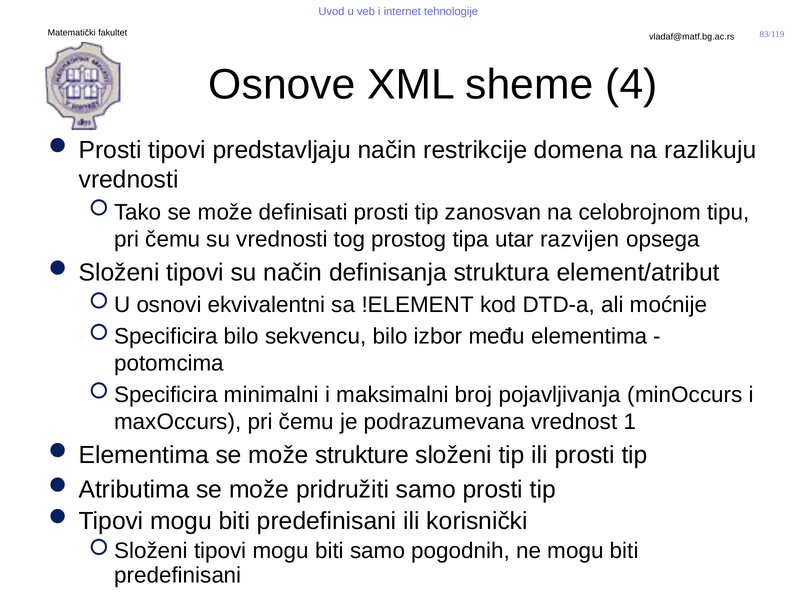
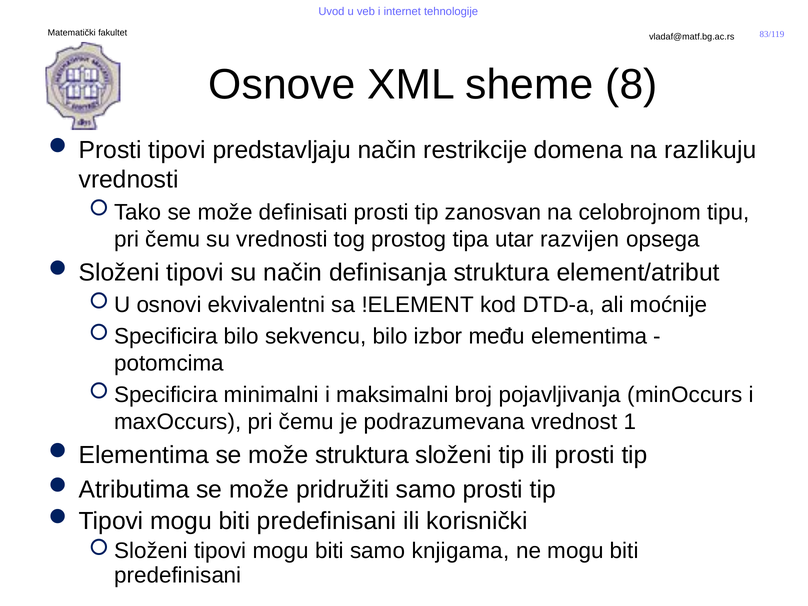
4: 4 -> 8 (631, 85)
može strukture: strukture -> struktura (362, 455)
pogodnih: pogodnih -> knjigama (460, 551)
